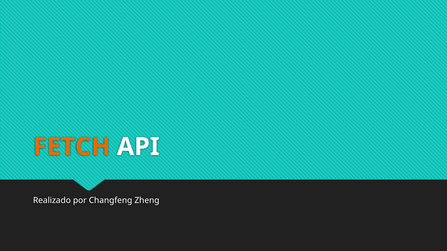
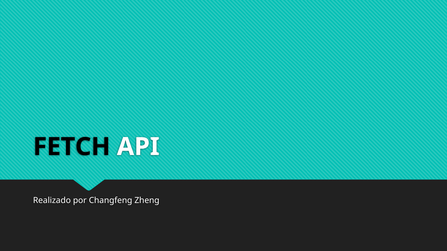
FETCH colour: orange -> black (72, 147)
